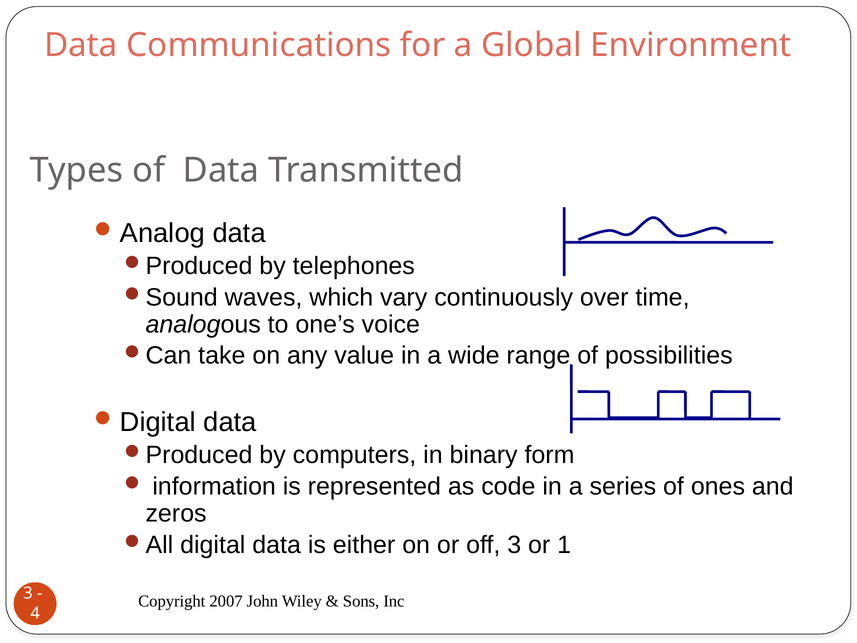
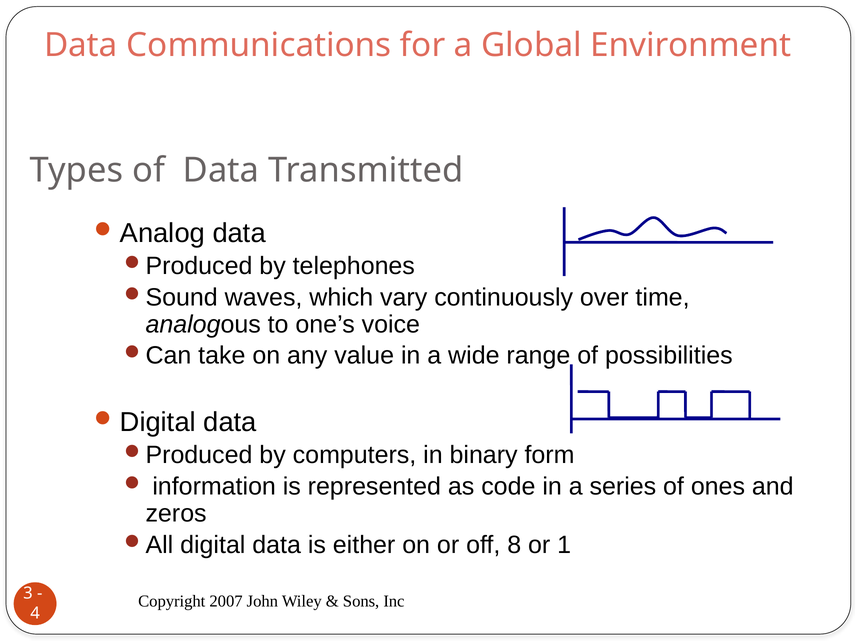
off 3: 3 -> 8 (514, 545)
